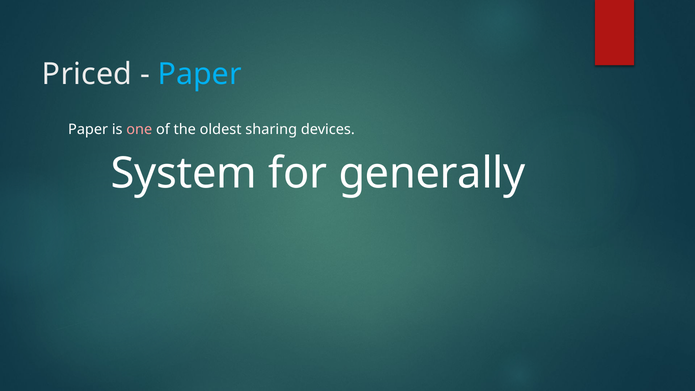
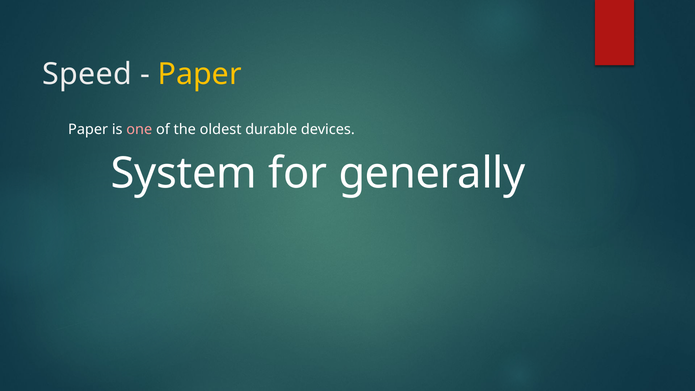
Priced: Priced -> Speed (87, 74)
Paper colour: light blue -> yellow (200, 74)
sharing: sharing -> durable (271, 129)
